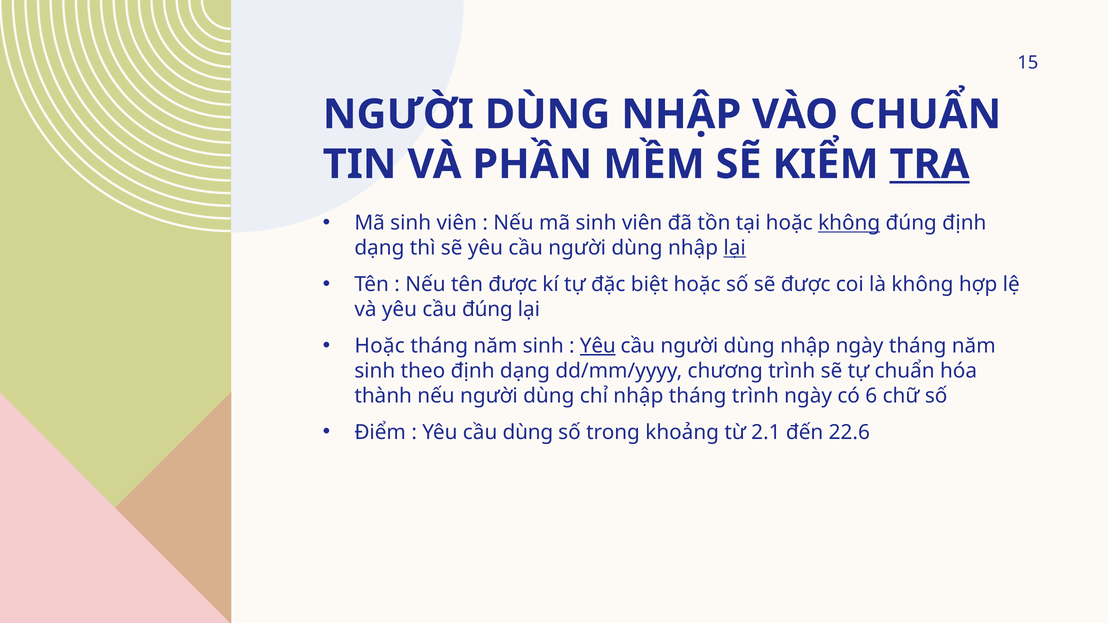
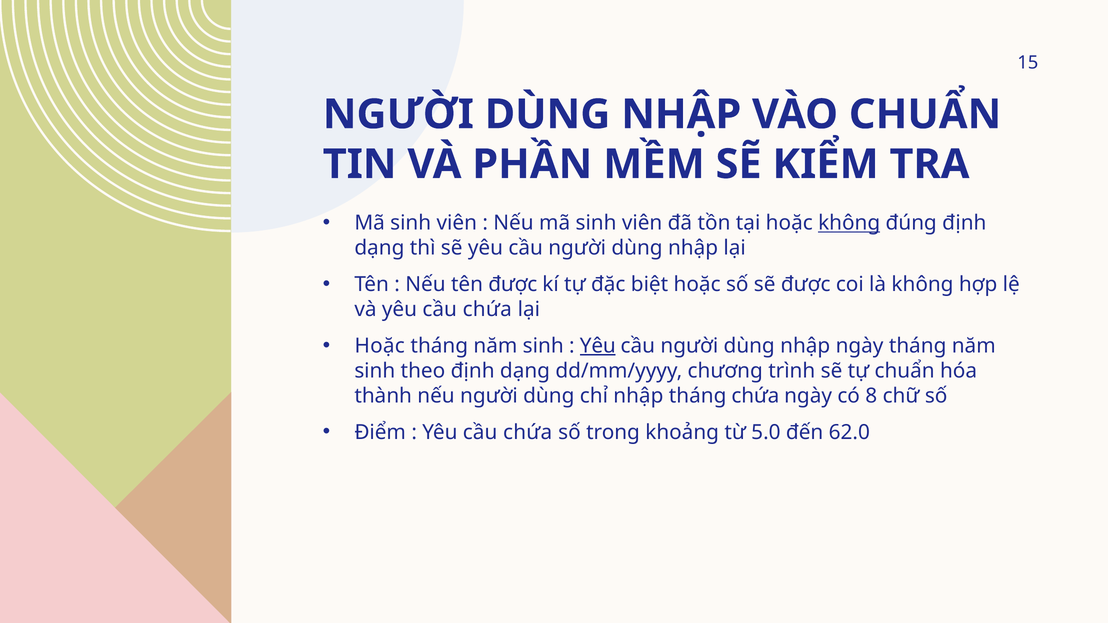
TRA underline: present -> none (929, 164)
lại underline: present -> none (735, 248)
và yêu cầu đúng: đúng -> chứa (487, 310)
tháng trình: trình -> chứa (755, 396)
6: 6 -> 8 (871, 396)
dùng: dùng -> chứa (528, 432)
2.1: 2.1 -> 5.0 (766, 432)
22.6: 22.6 -> 62.0 (849, 432)
